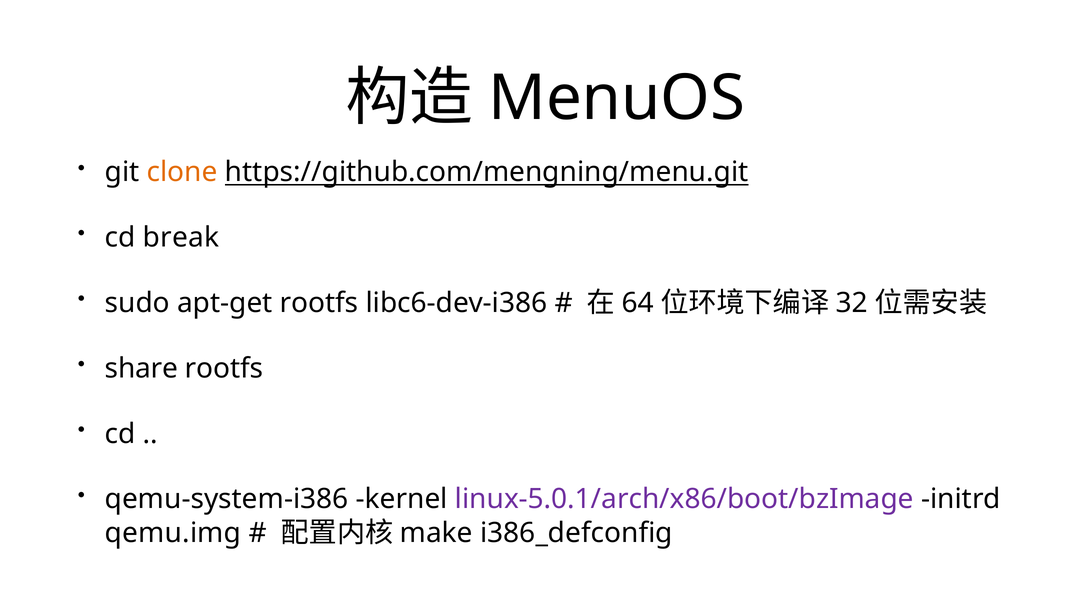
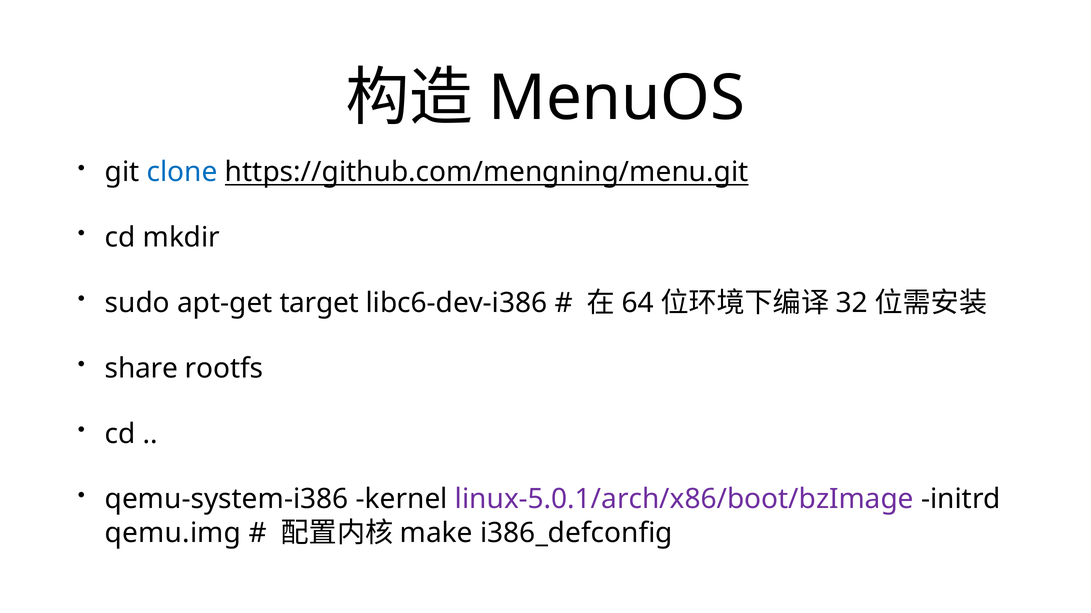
clone colour: orange -> blue (182, 172)
break: break -> mkdir (181, 238)
apt-get rootfs: rootfs -> target (319, 303)
